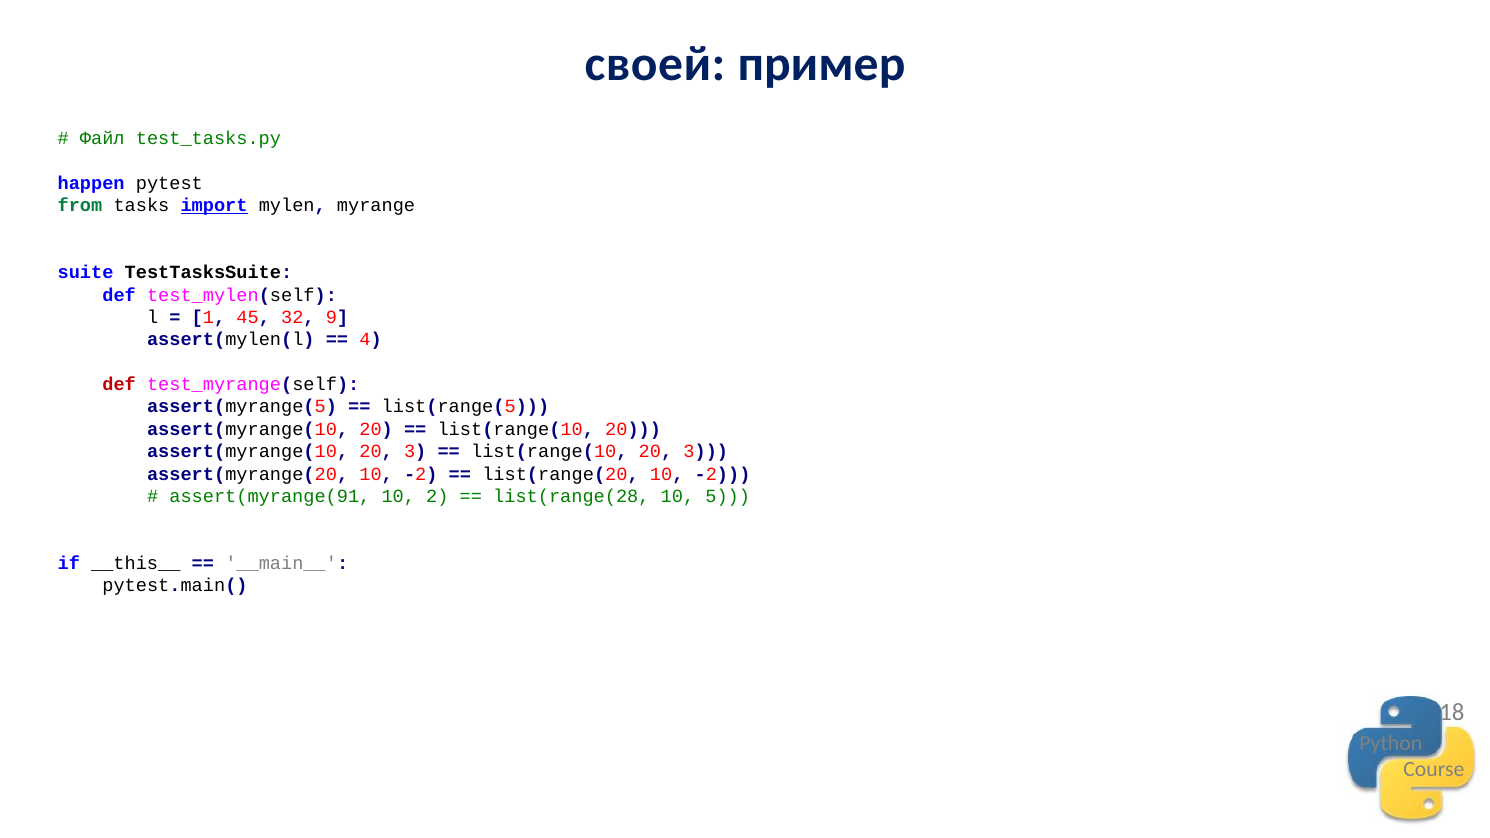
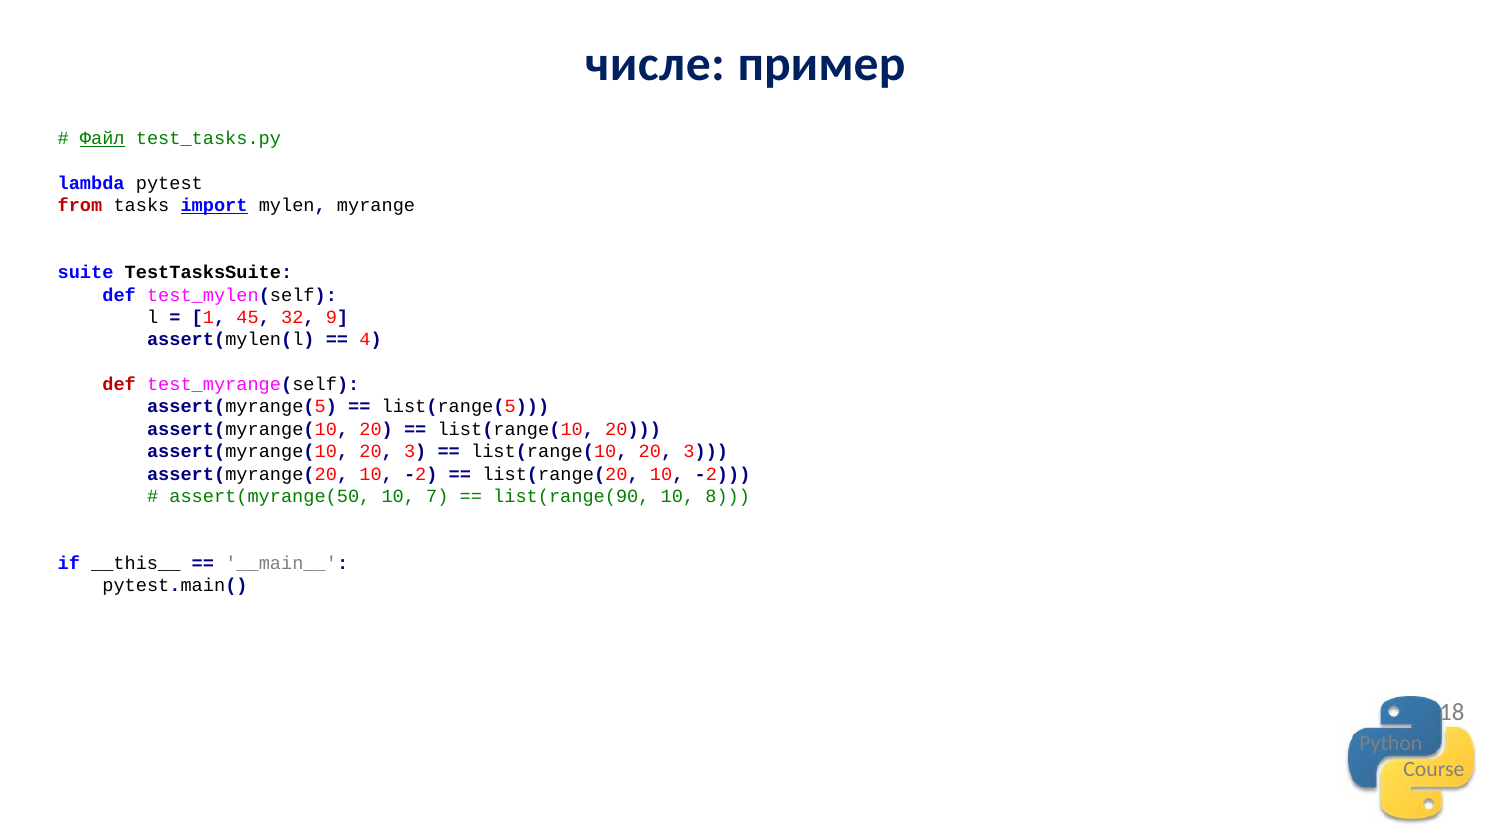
своей: своей -> числе (655, 64)
Файл underline: none -> present (102, 139)
happen: happen -> lambda (91, 183)
from colour: green -> red (80, 206)
assert(myrange(91: assert(myrange(91 -> assert(myrange(50 (270, 496)
2: 2 -> 7 (437, 496)
list(range(28: list(range(28 -> list(range(90 (571, 496)
5: 5 -> 8 (728, 496)
